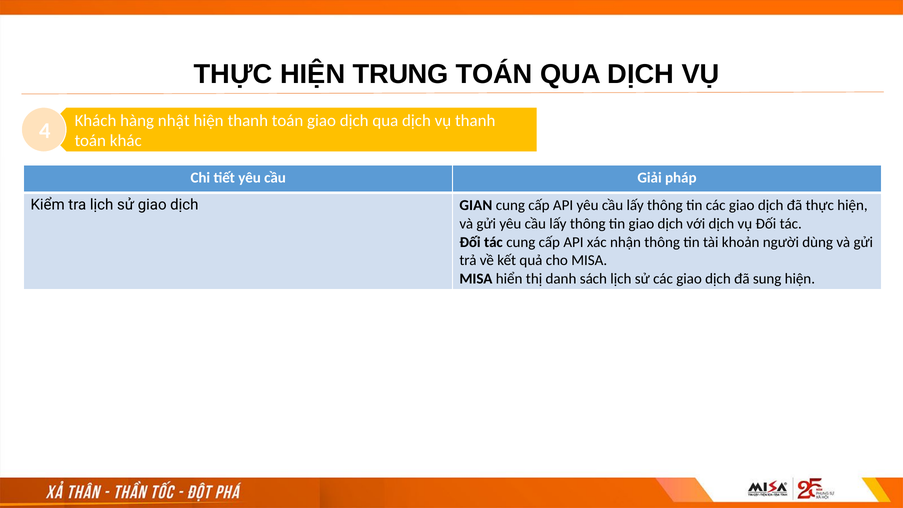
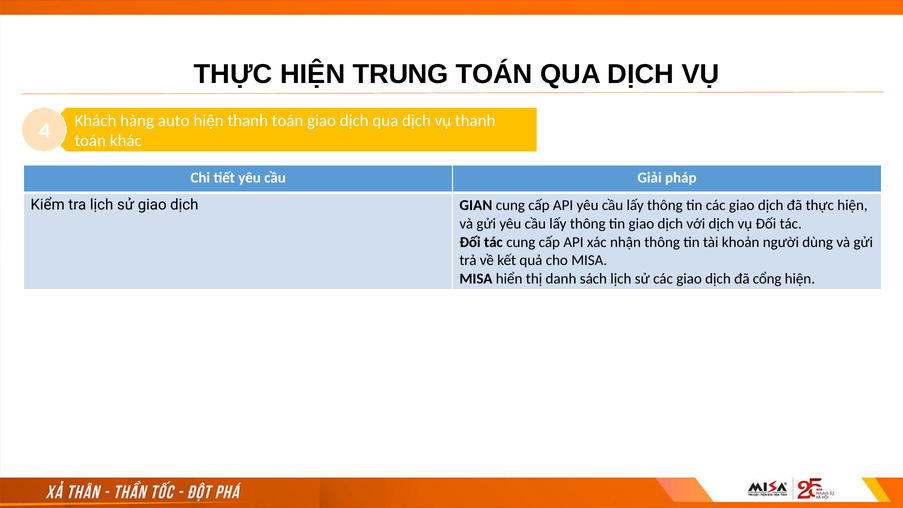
nhật: nhật -> auto (174, 121)
sung: sung -> cổng (767, 279)
